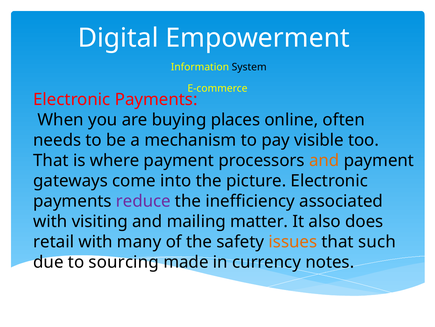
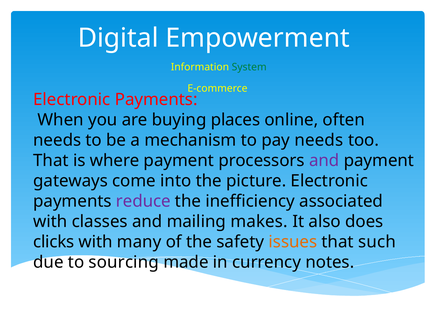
System colour: black -> green (249, 67)
pay visible: visible -> needs (319, 140)
and colour: orange -> purple (324, 160)
visiting: visiting -> classes (100, 221)
matter: matter -> makes (259, 221)
retail: retail -> clicks (54, 241)
